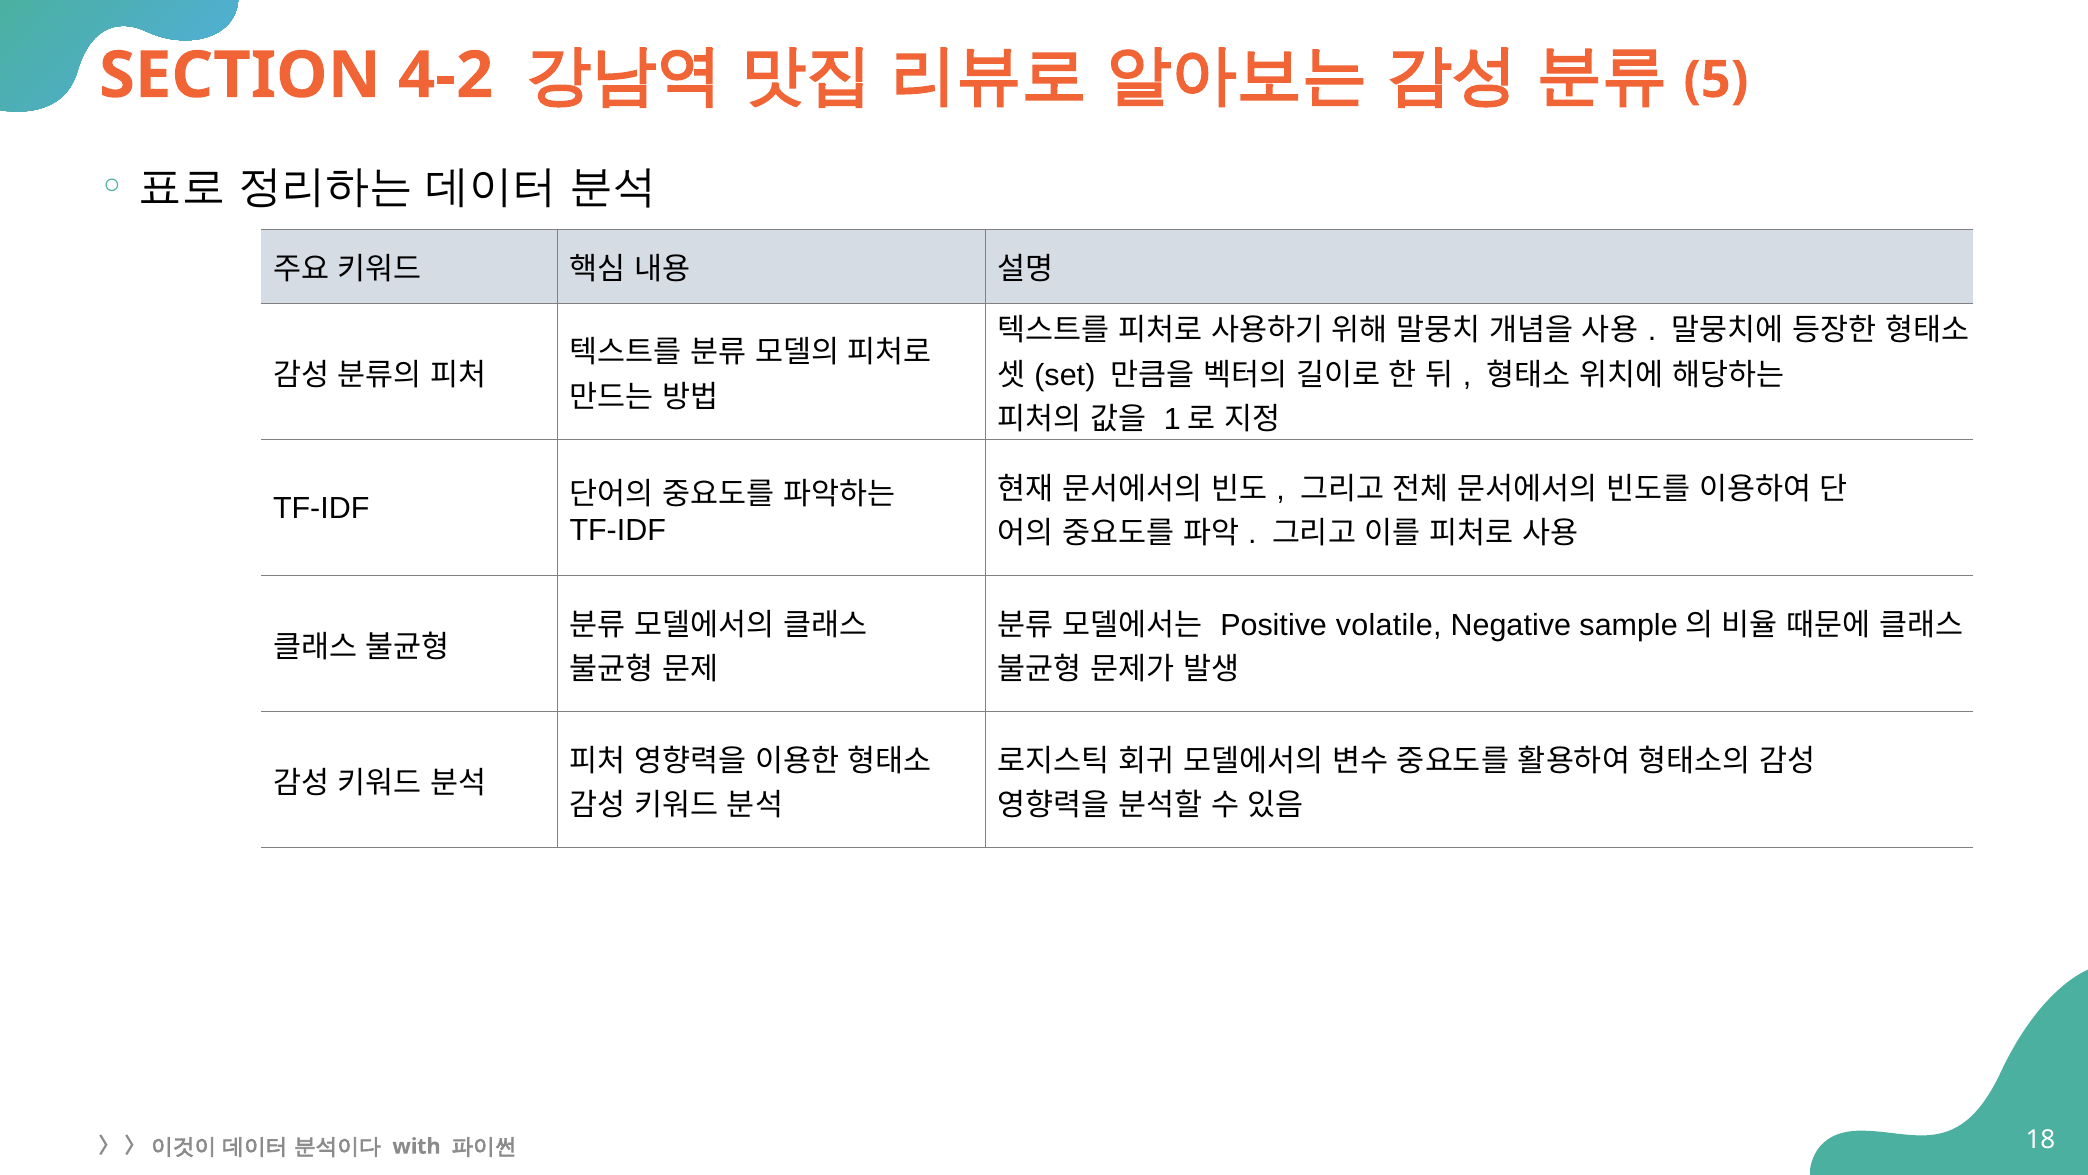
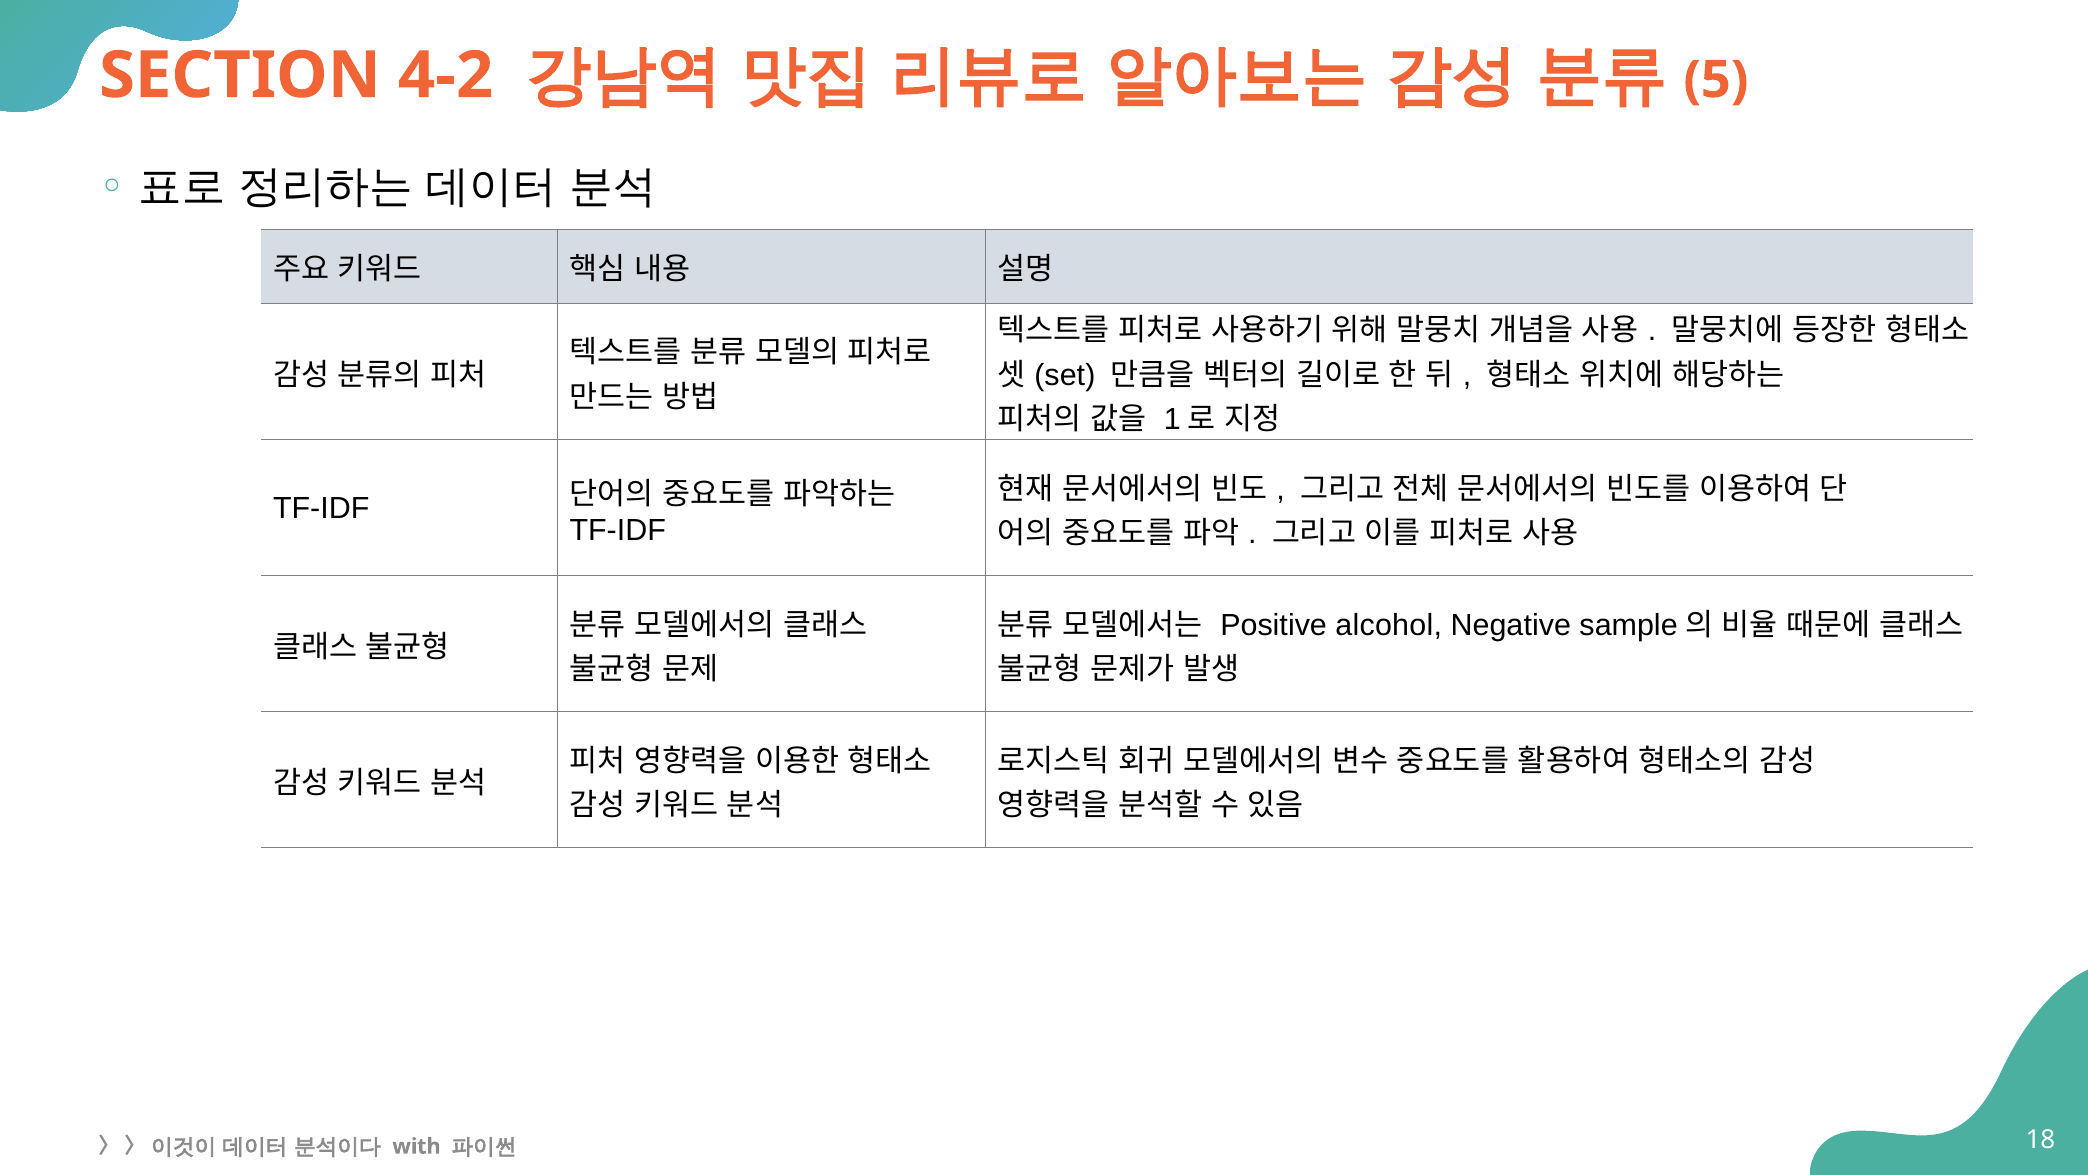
volatile: volatile -> alcohol (1389, 625)
